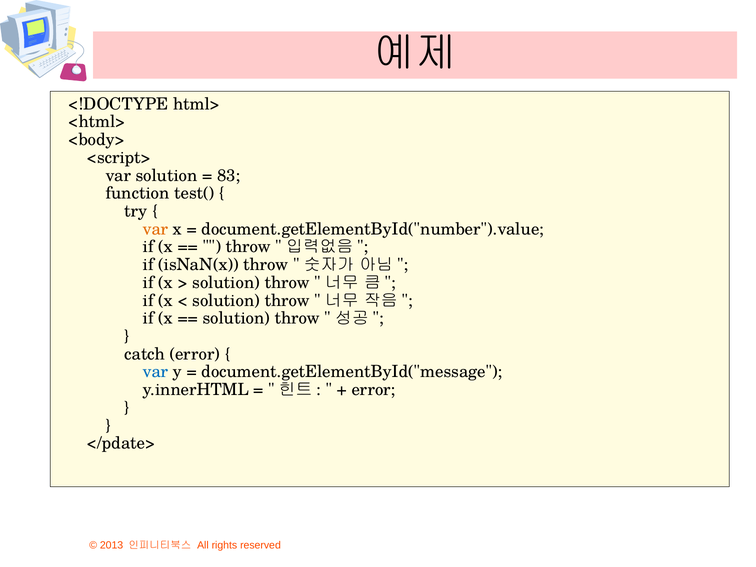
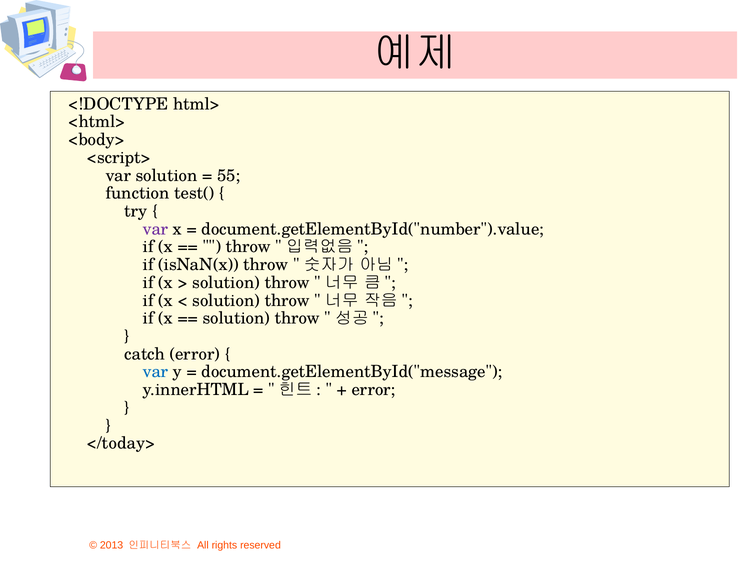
83: 83 -> 55 (229, 175)
var colour: orange -> purple (156, 229)
</pdate>: </pdate> -> </today> (121, 443)
